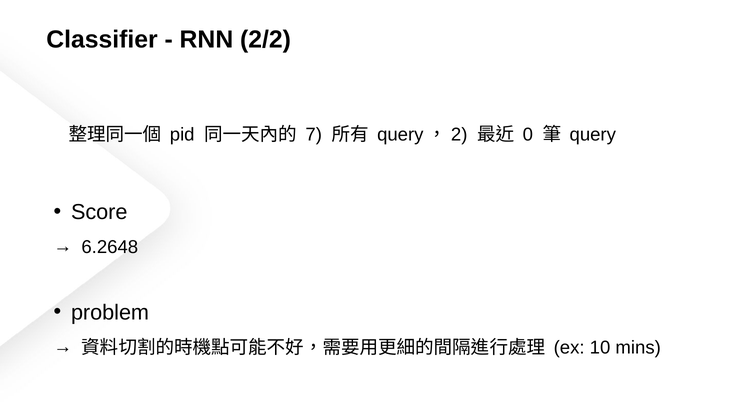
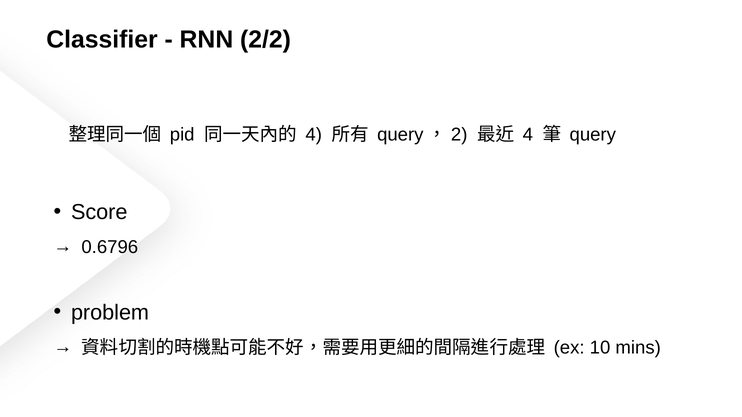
7: 7 -> 4 (314, 135)
0: 0 -> 4 (528, 135)
6.2648: 6.2648 -> 0.6796 (110, 247)
